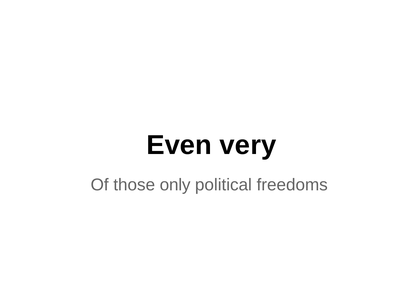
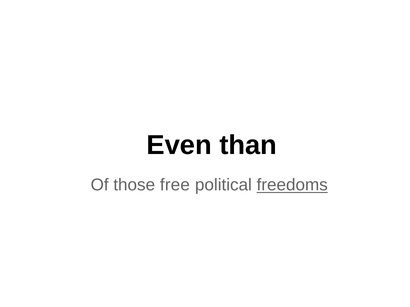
very: very -> than (248, 145)
only: only -> free (175, 185)
freedoms underline: none -> present (292, 185)
